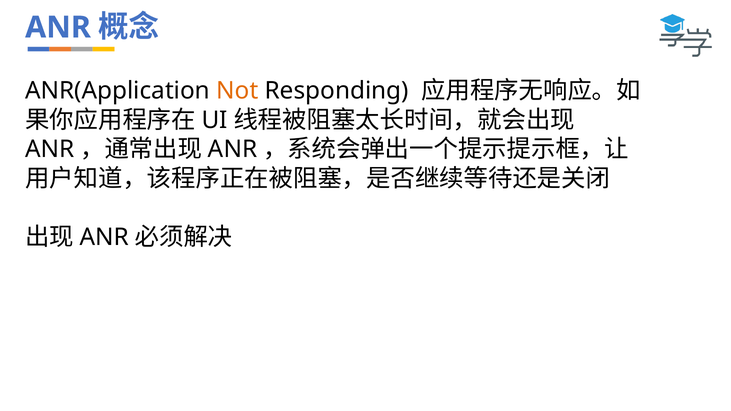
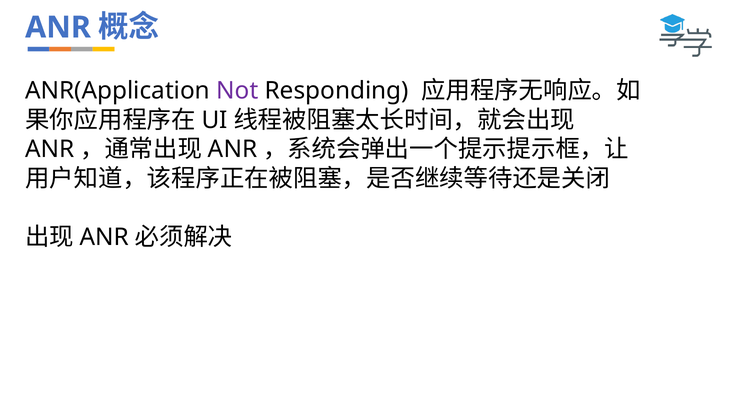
Not colour: orange -> purple (237, 91)
